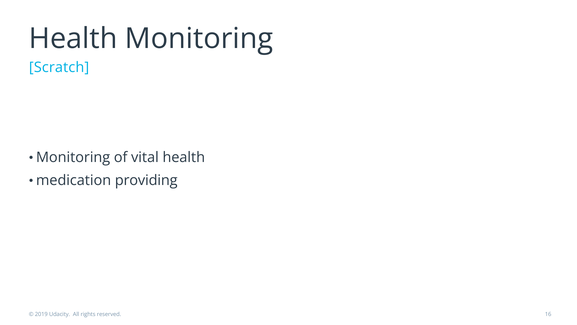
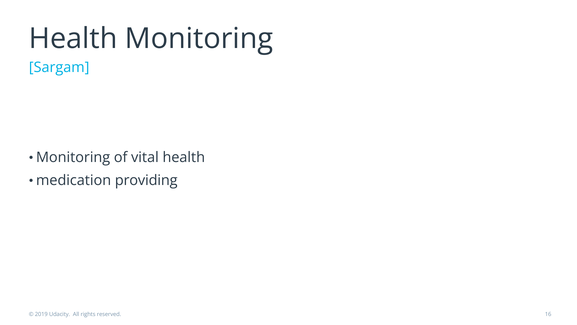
Scratch: Scratch -> Sargam (59, 67)
